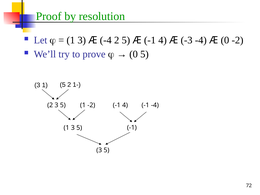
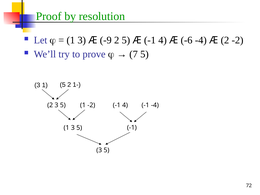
Æ -4: -4 -> -9 (106, 40)
-3: -3 -> -6 (187, 40)
Æ 0: 0 -> 2 (225, 40)
0: 0 -> 7 (134, 54)
